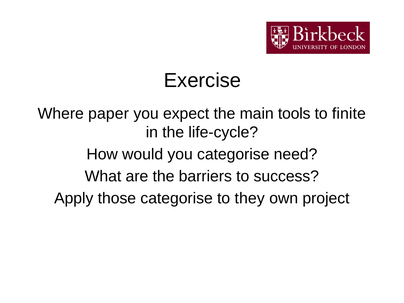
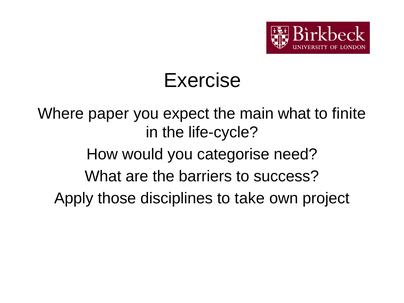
main tools: tools -> what (294, 114)
those categorise: categorise -> disciplines (177, 198)
they: they -> take (250, 198)
